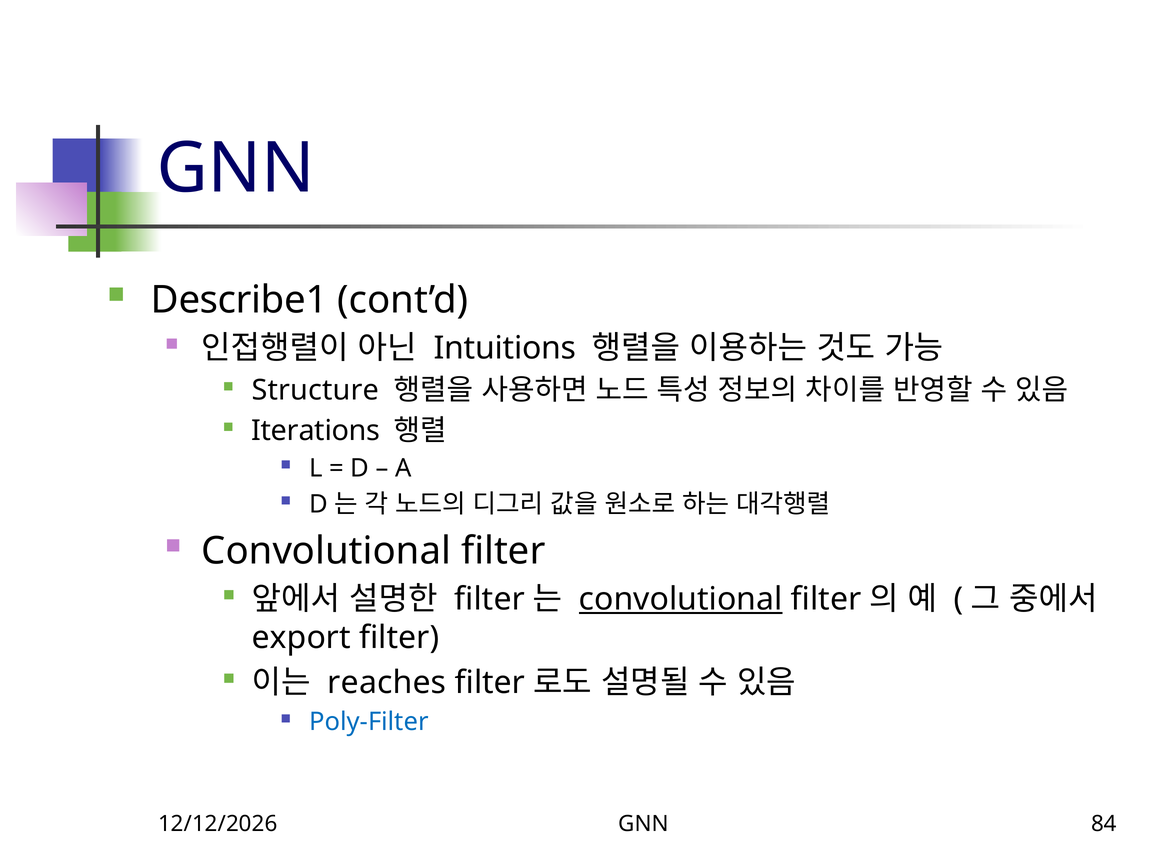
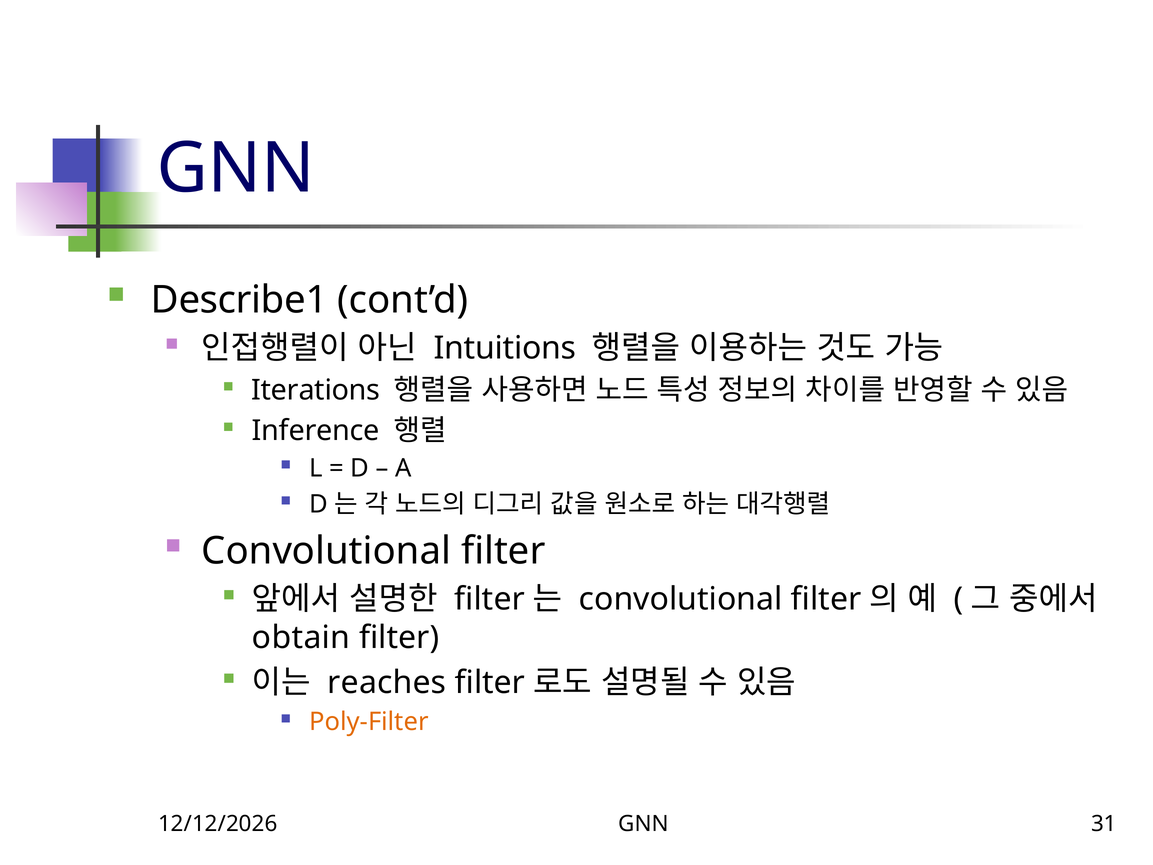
Structure: Structure -> Iterations (316, 390)
Iterations: Iterations -> Inference (316, 431)
convolutional underline: present -> none (681, 599)
export: export -> obtain (301, 638)
Poly-Filter colour: blue -> orange (369, 722)
84: 84 -> 31 (1104, 824)
